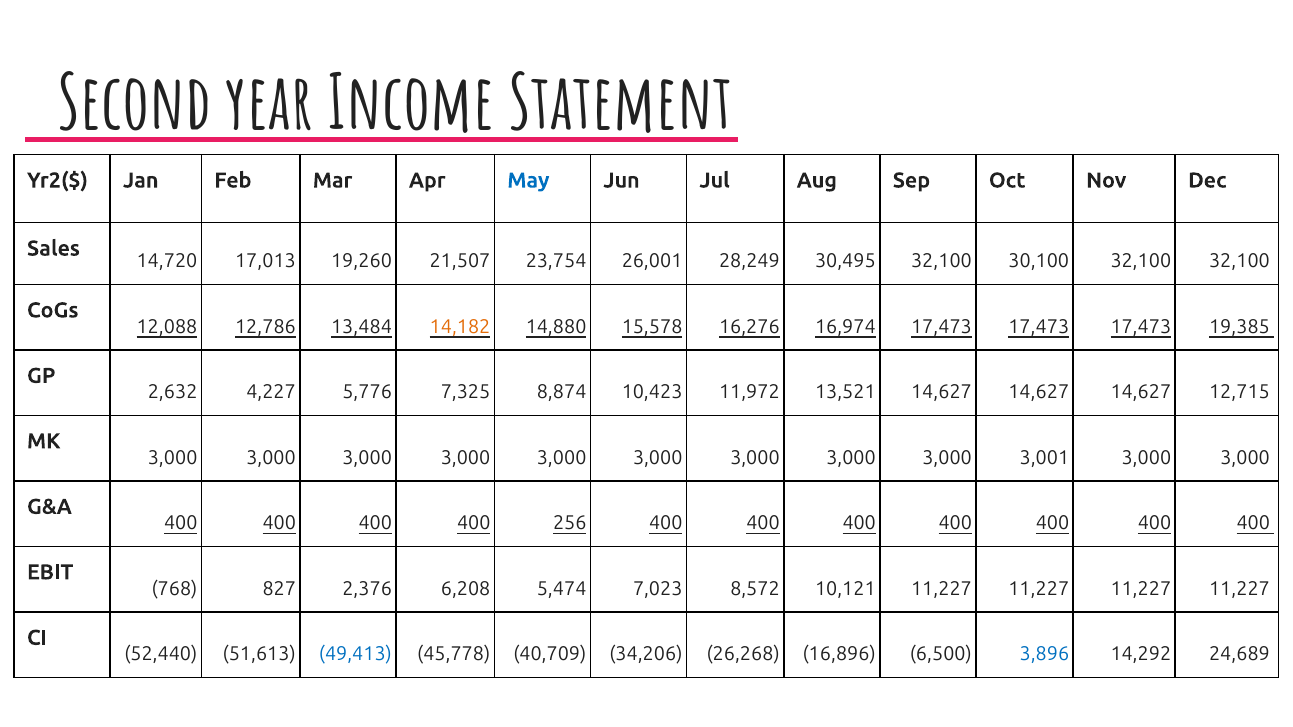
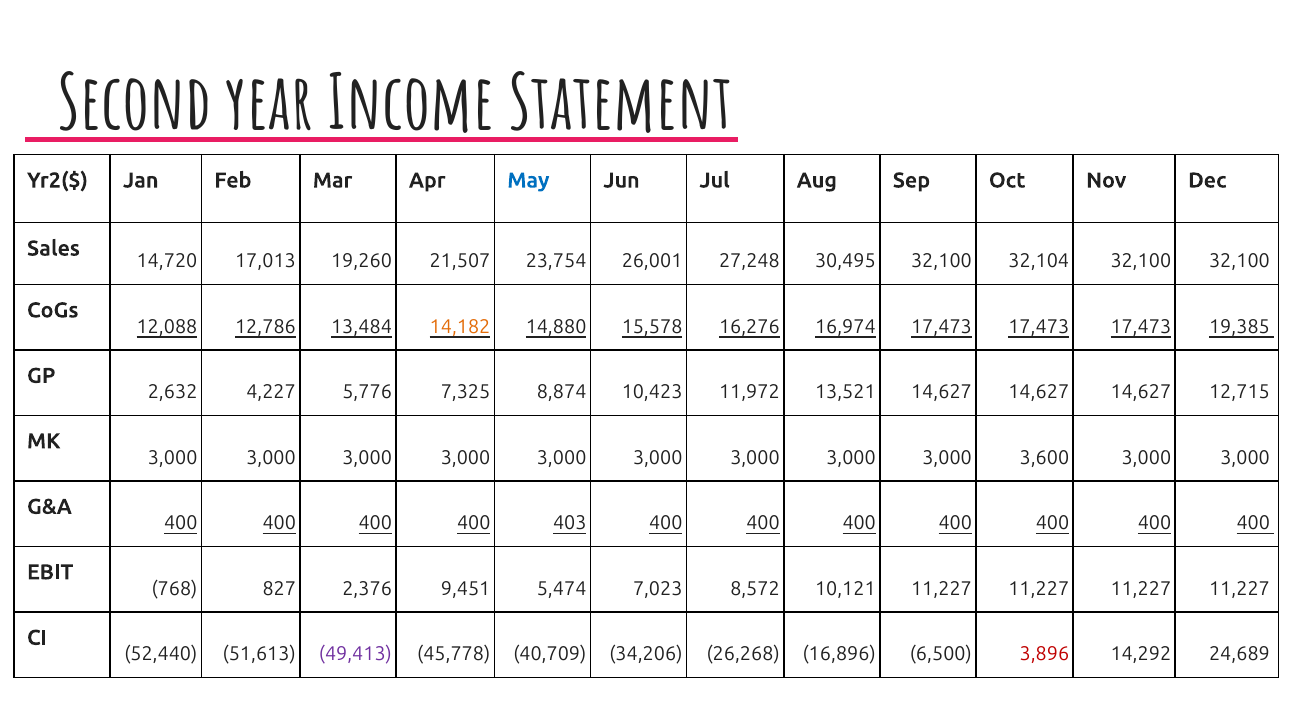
28,249: 28,249 -> 27,248 (749, 262)
30,100: 30,100 -> 32,104 (1039, 262)
3,001: 3,001 -> 3,600 (1044, 458)
256: 256 -> 403 (570, 524)
6,208: 6,208 -> 9,451 (466, 589)
49,413 colour: blue -> purple (355, 655)
3,896 colour: blue -> red (1044, 655)
